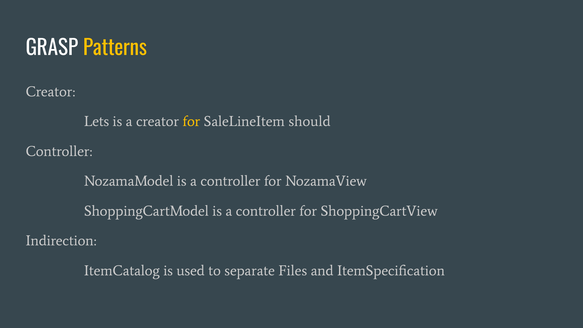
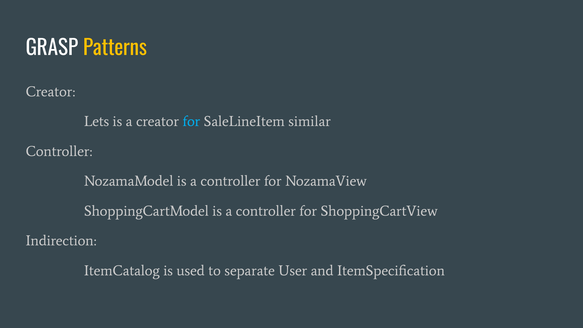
for colour: yellow -> light blue (191, 121)
should: should -> similar (310, 121)
Files: Files -> User (293, 271)
